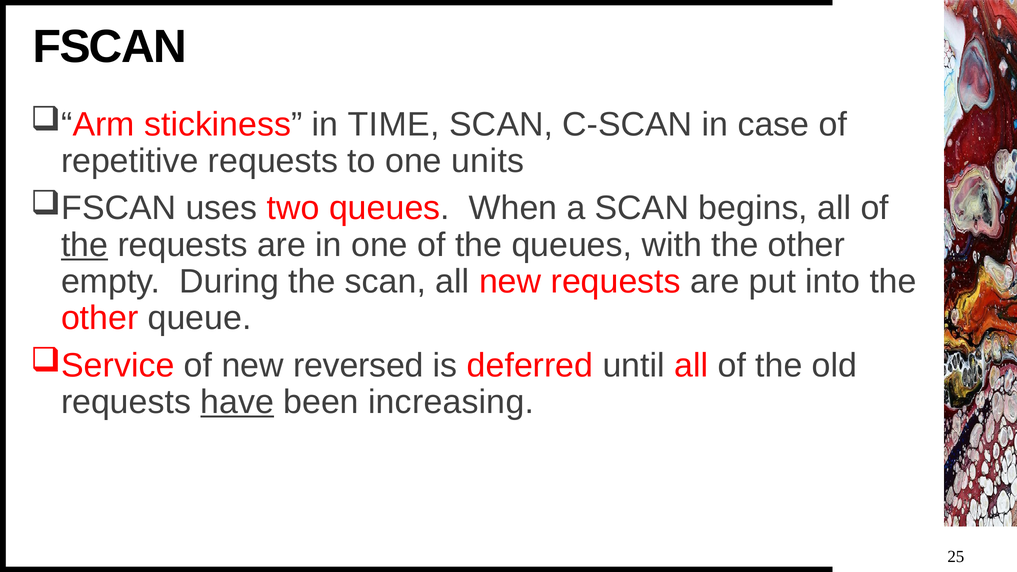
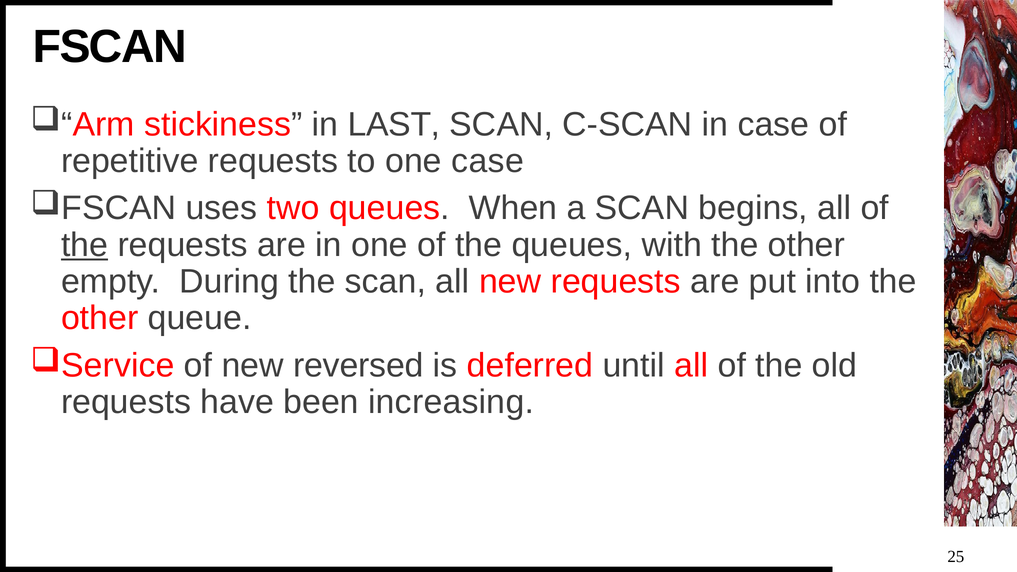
TIME: TIME -> LAST (394, 124)
one units: units -> case (488, 161)
have underline: present -> none (237, 402)
